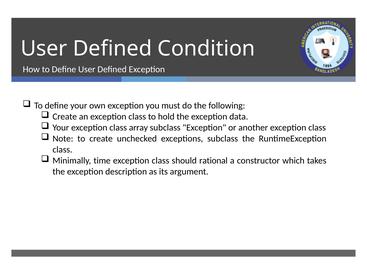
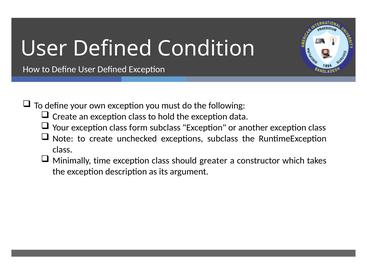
array: array -> form (138, 128)
rational: rational -> greater (213, 161)
